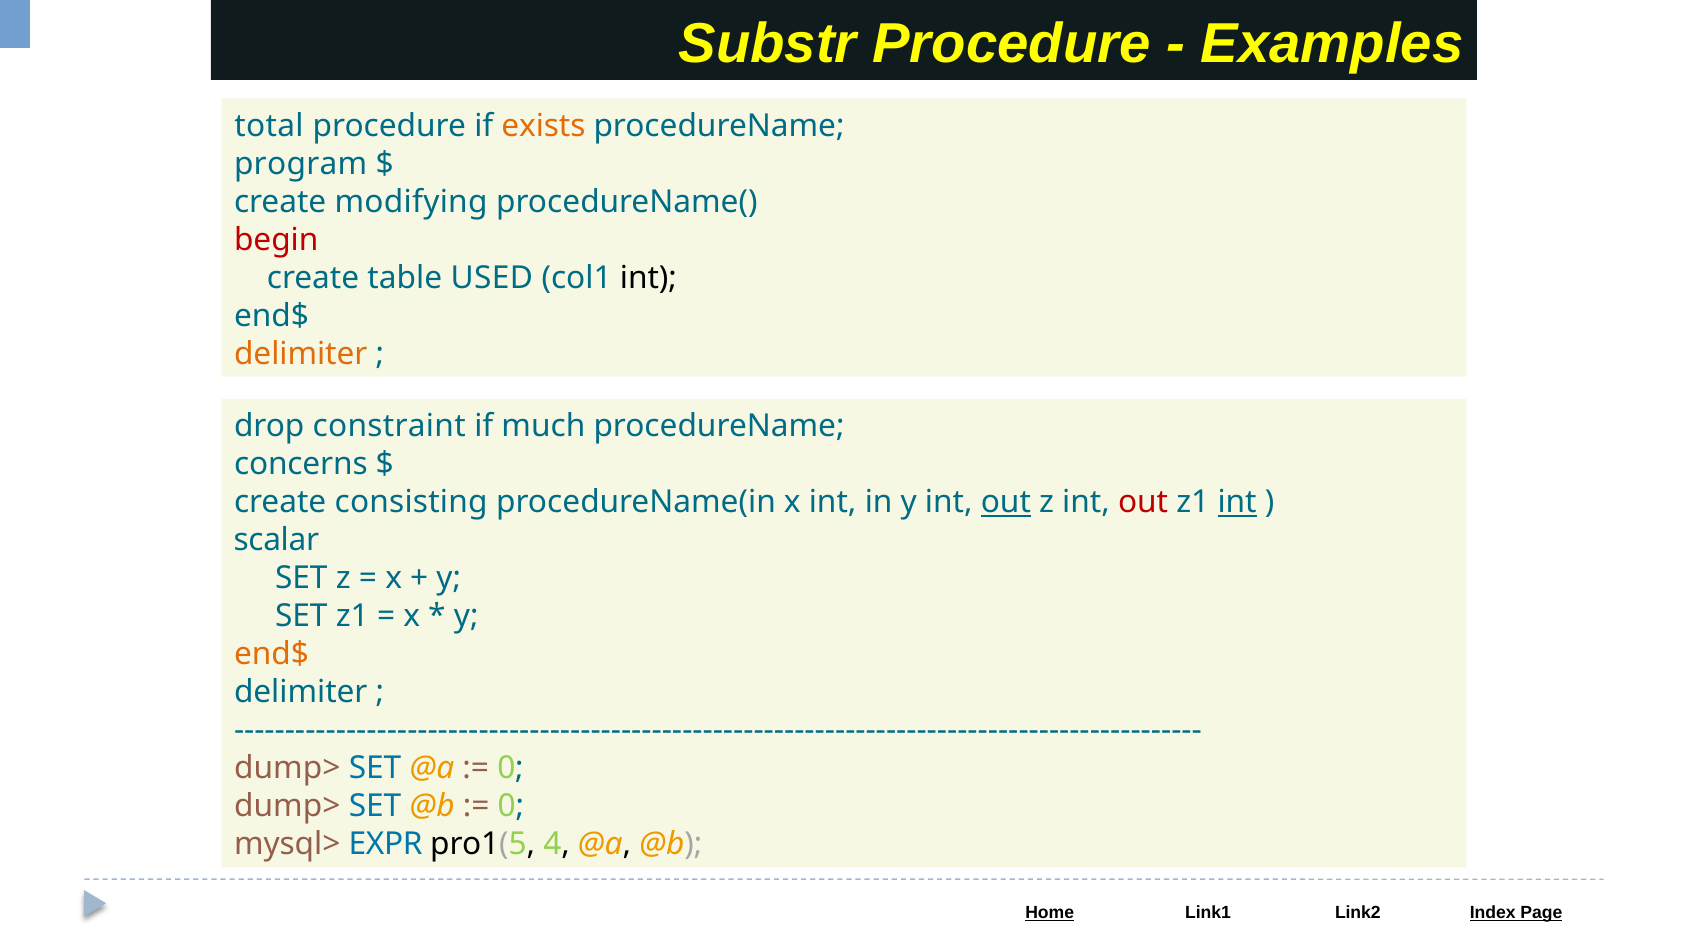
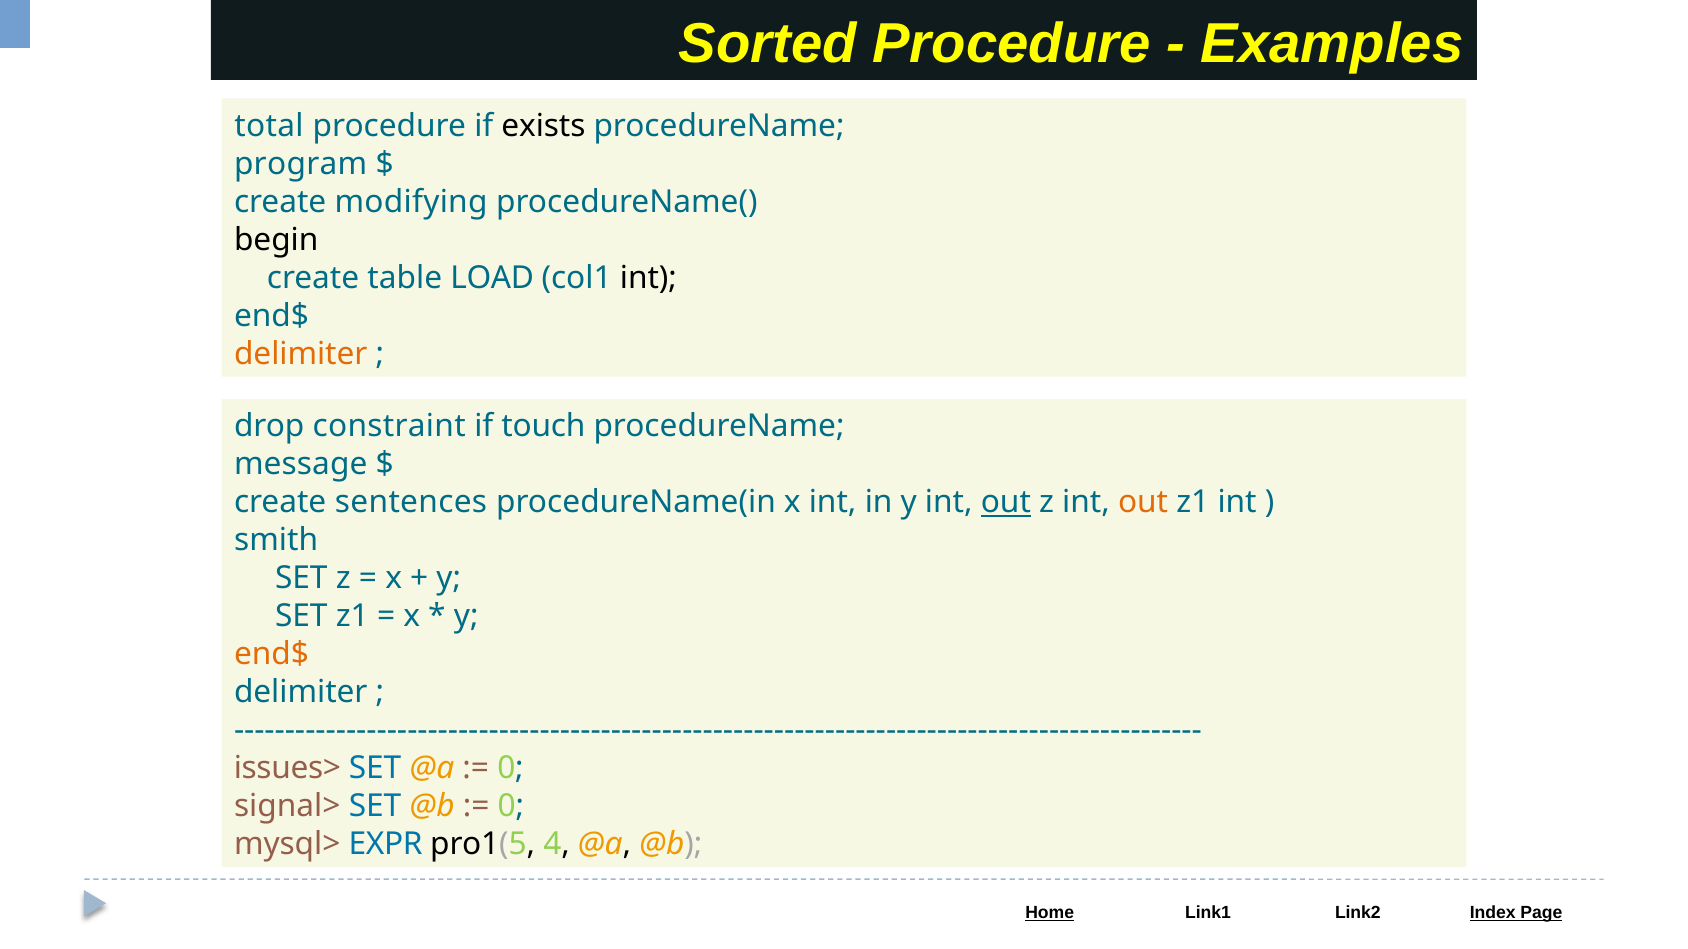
Substr: Substr -> Sorted (768, 44)
exists colour: orange -> black (543, 126)
begin colour: red -> black (276, 240)
USED: USED -> LOAD (492, 278)
much: much -> touch (543, 427)
concerns: concerns -> message (301, 465)
consisting: consisting -> sentences (411, 503)
out colour: red -> orange (1143, 503)
int underline: present -> none (1237, 503)
scalar: scalar -> smith (276, 541)
dump>: dump> -> issues> (287, 769)
dump>: dump> -> signal> (287, 807)
